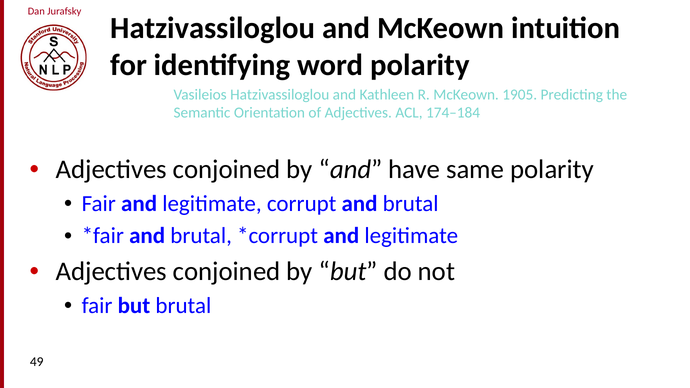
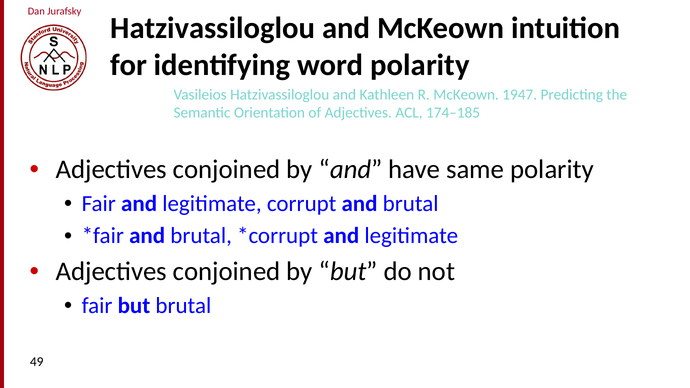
1905: 1905 -> 1947 (520, 95)
174–184: 174–184 -> 174–185 (453, 113)
